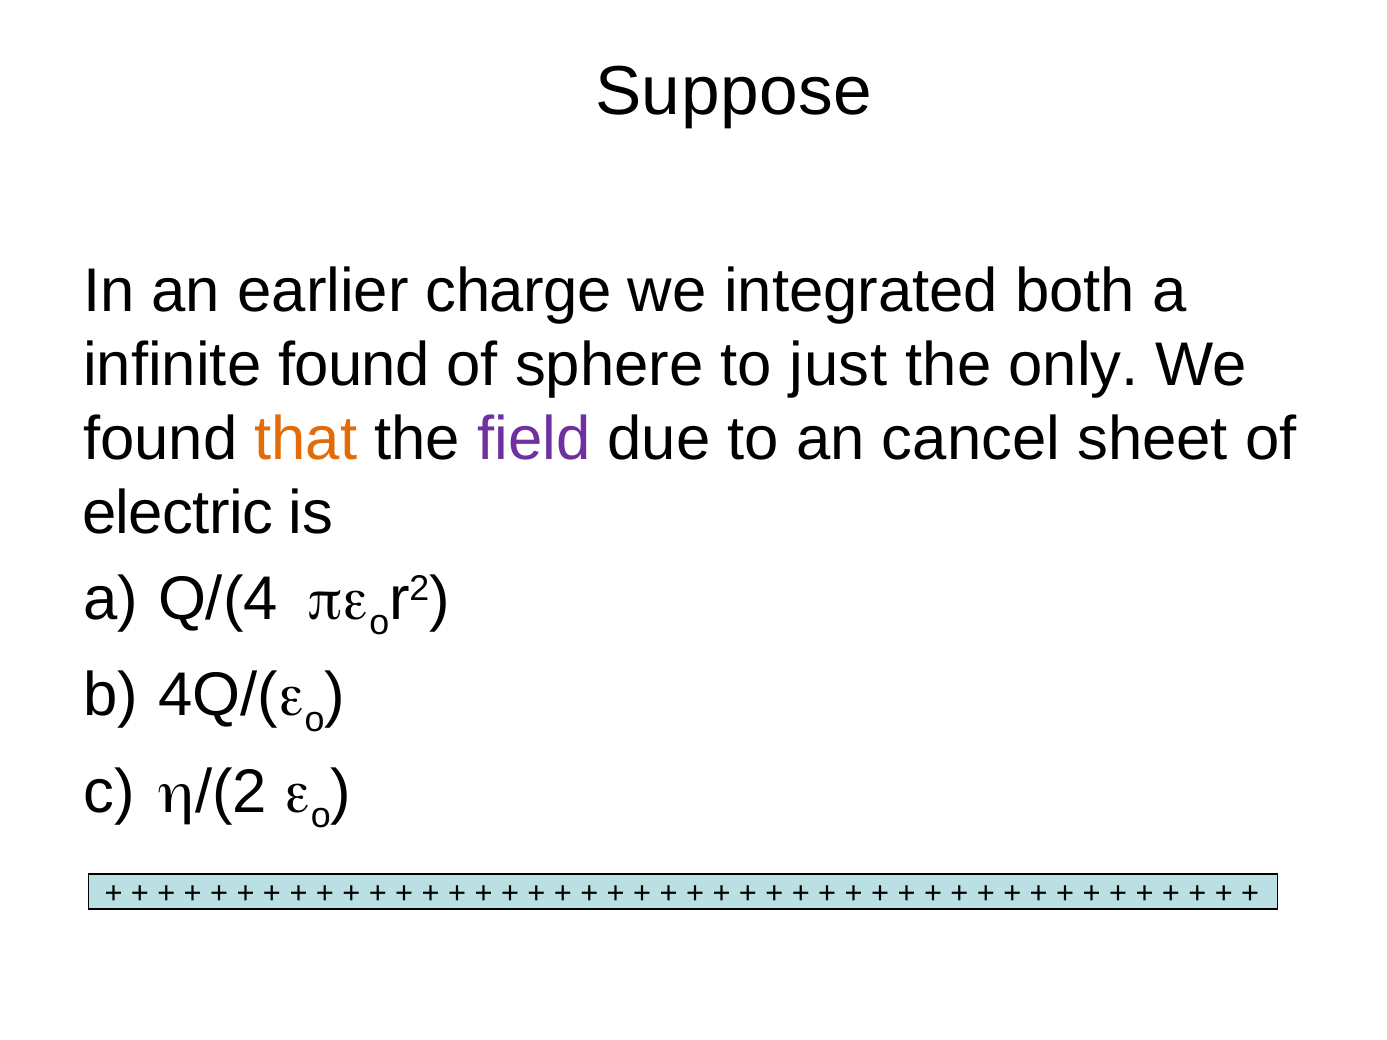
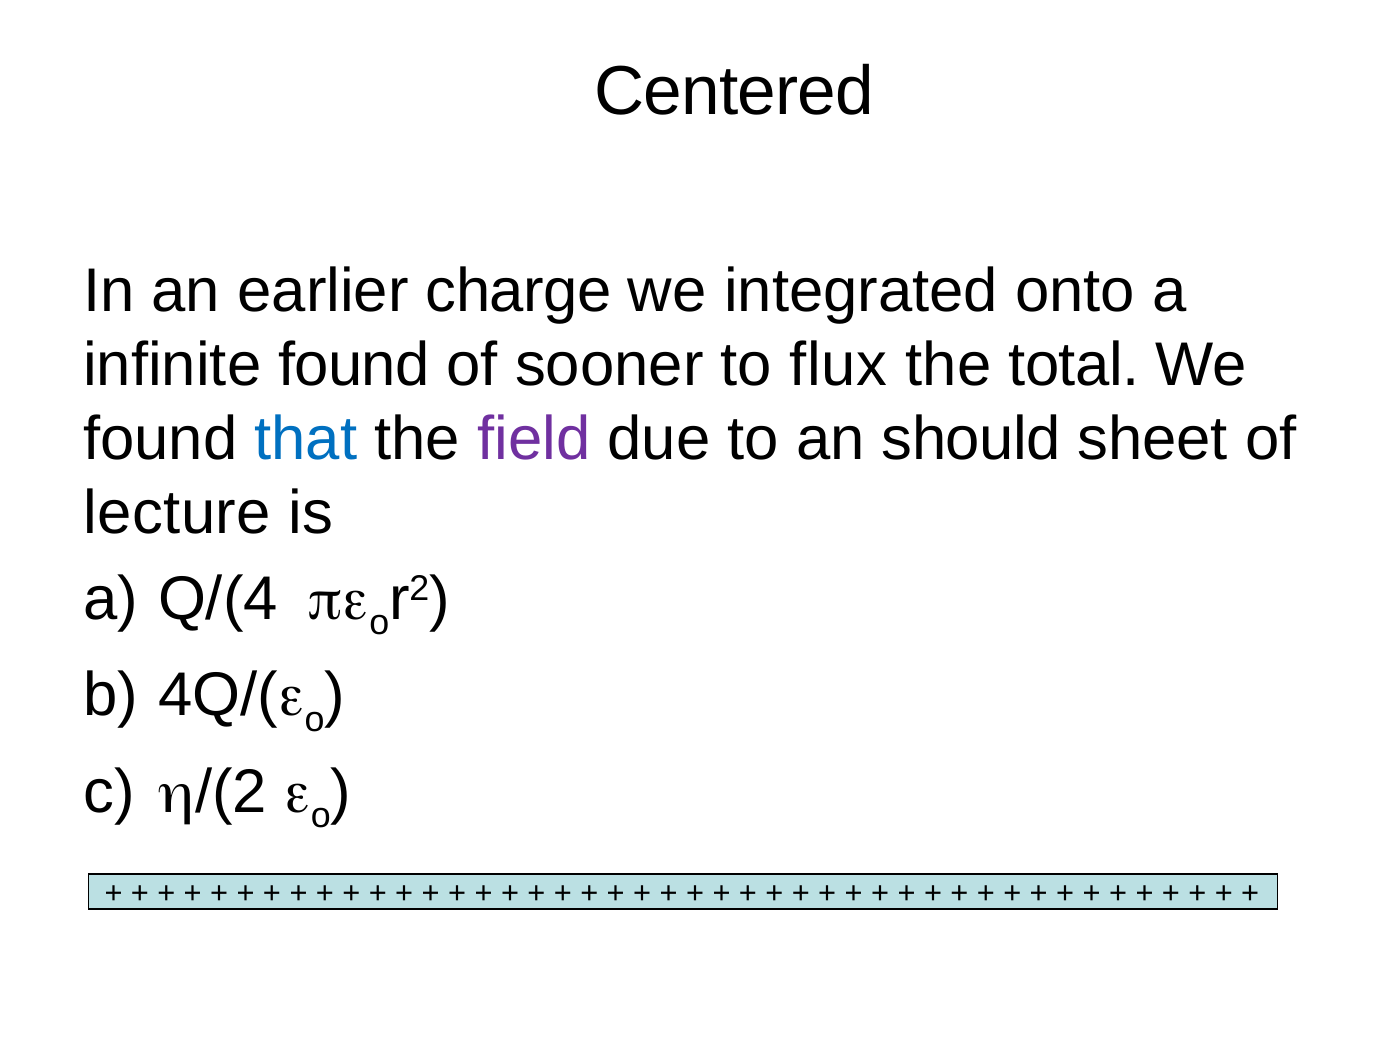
Suppose: Suppose -> Centered (734, 92)
both: both -> onto (1075, 291)
sphere: sphere -> sooner (609, 365)
just: just -> flux (839, 365)
only: only -> total (1074, 365)
that colour: orange -> blue (306, 439)
cancel: cancel -> should (971, 439)
electric: electric -> lecture (177, 513)
